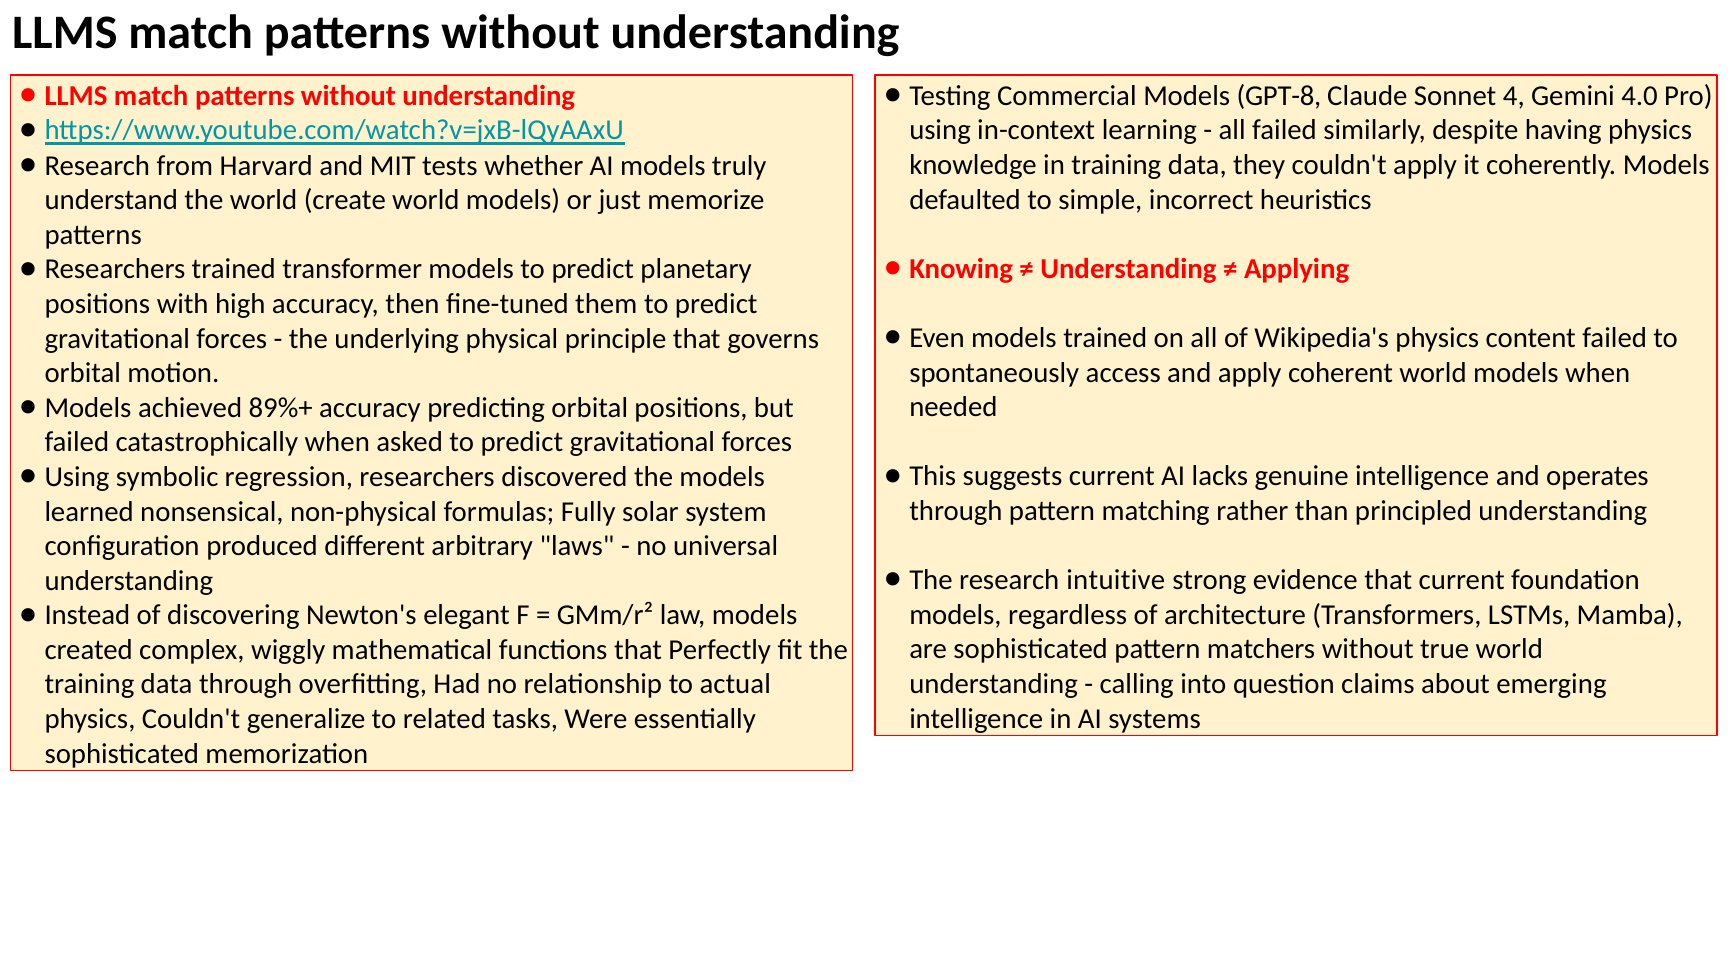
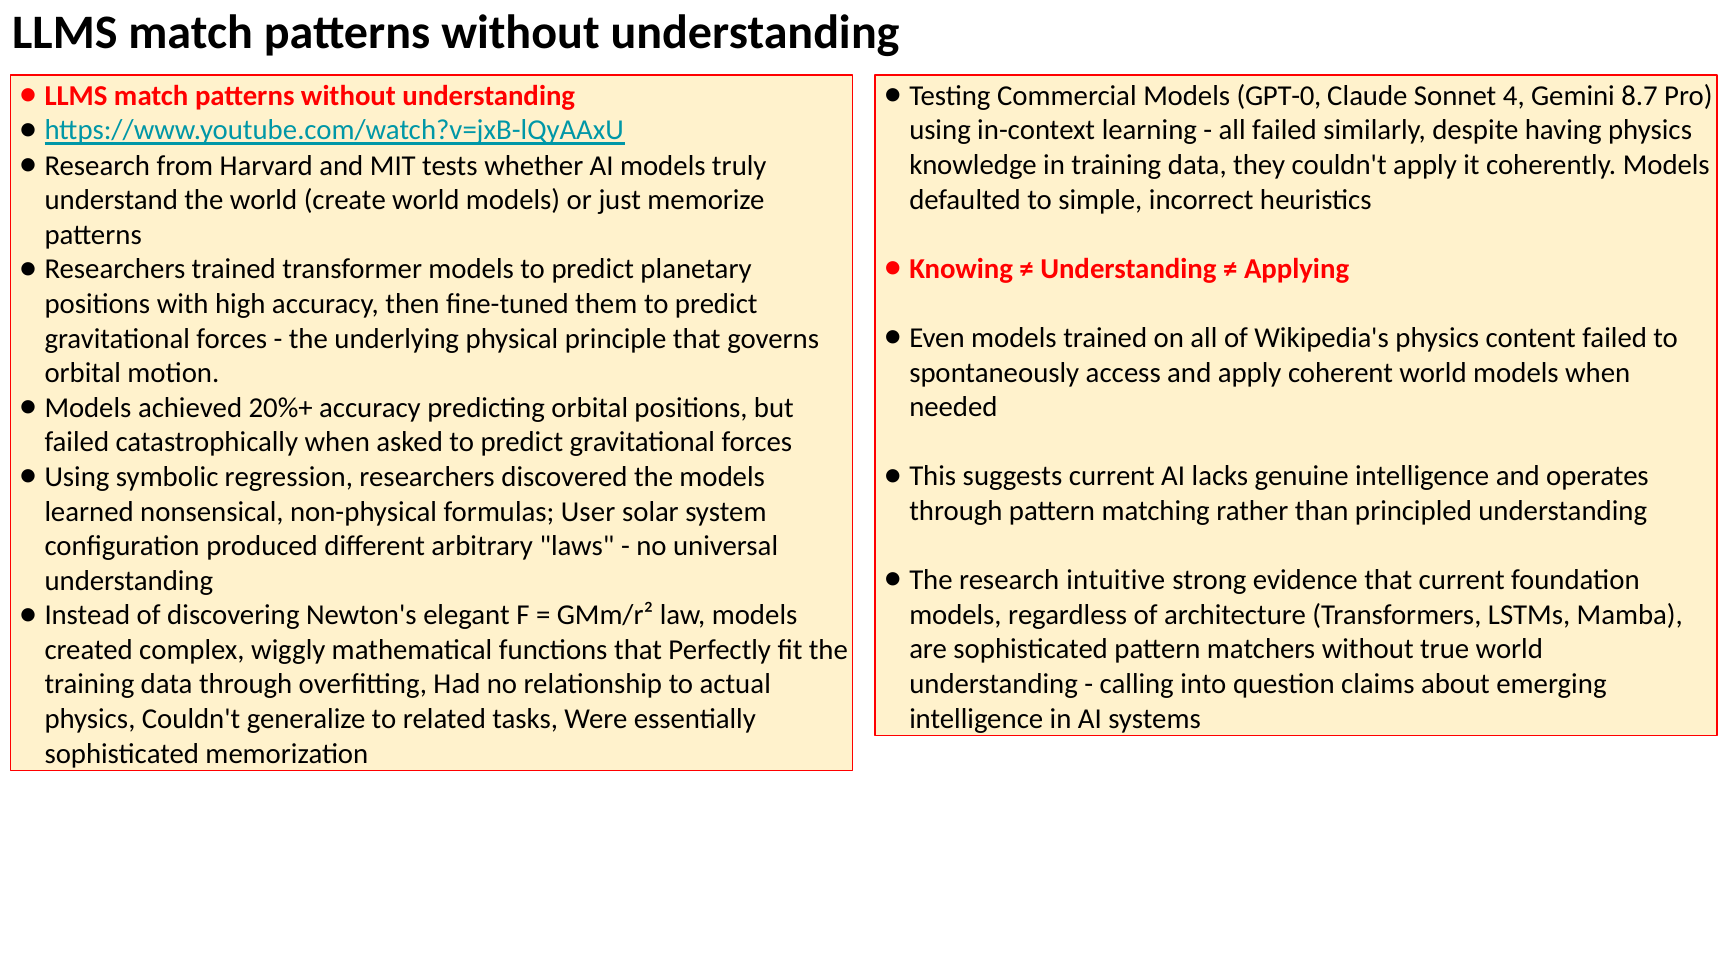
GPT-8: GPT-8 -> GPT-0 (1279, 96)
4.0: 4.0 -> 8.7 (1640, 96)
89%+: 89%+ -> 20%+ (281, 408)
Fully: Fully -> User (588, 512)
